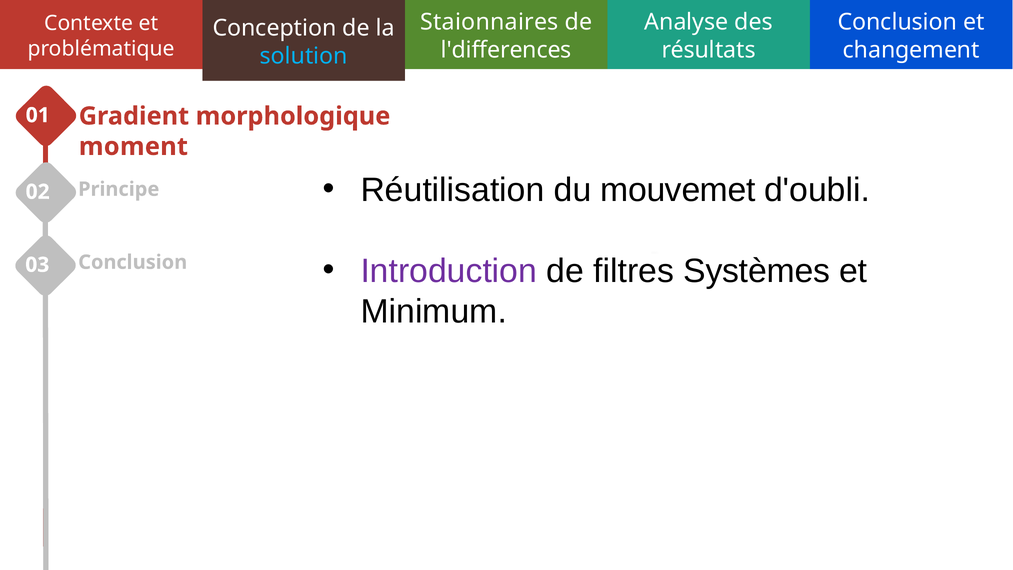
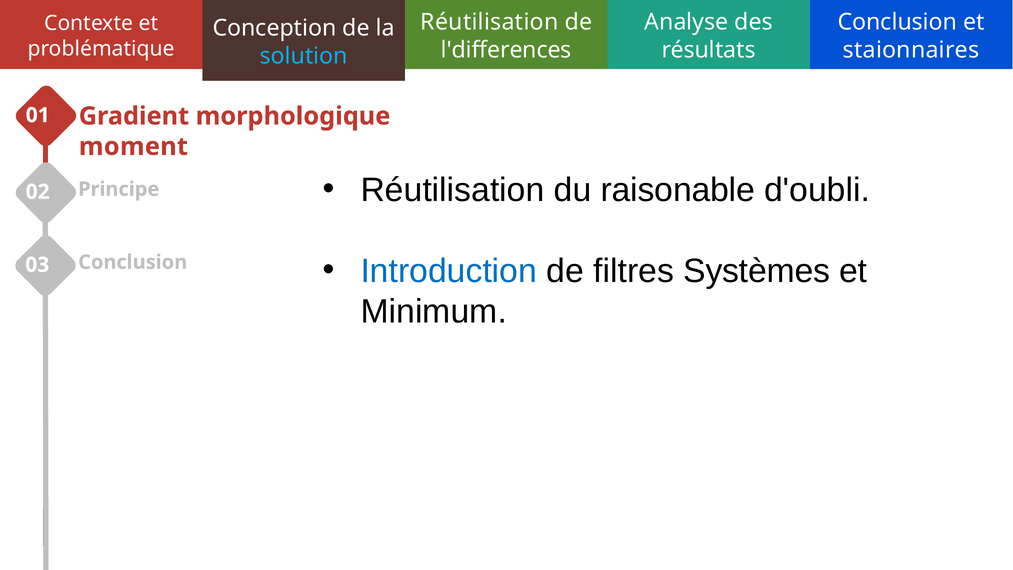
Staionnaires: Staionnaires -> Réutilisation (489, 22)
changement: changement -> staionnaires (911, 50)
mouvemet: mouvemet -> raisonable (678, 190)
Introduction colour: purple -> blue (449, 271)
